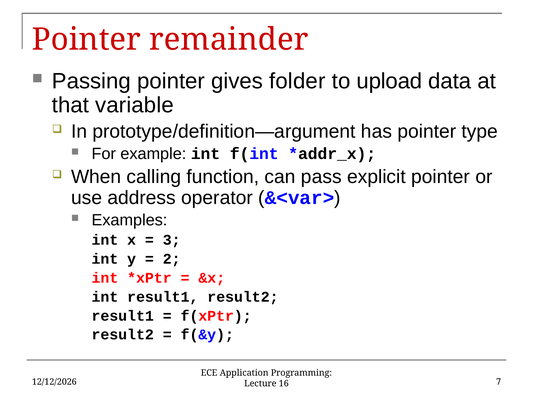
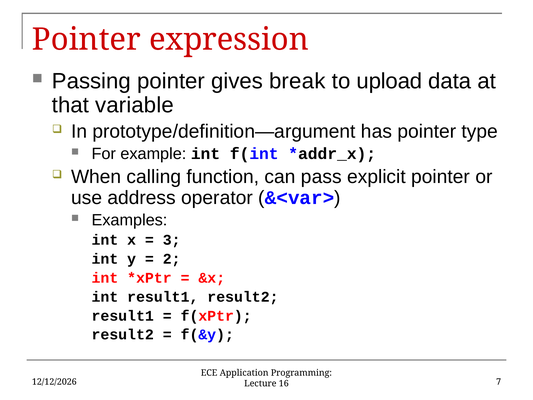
remainder: remainder -> expression (229, 40)
folder: folder -> break (297, 81)
